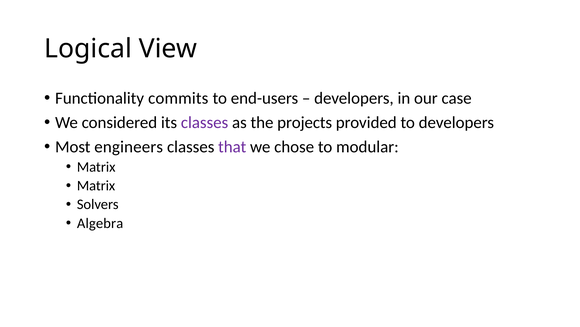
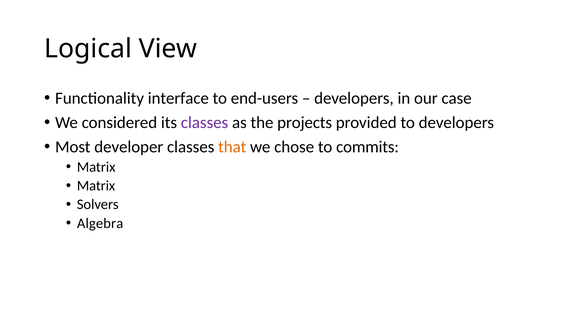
commits: commits -> interface (178, 98)
engineers: engineers -> developer (129, 147)
that colour: purple -> orange (232, 147)
modular: modular -> commits (368, 147)
